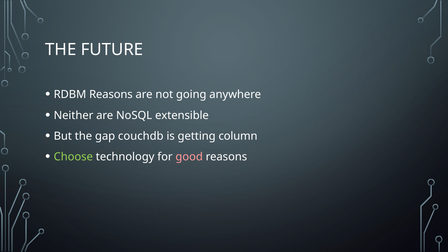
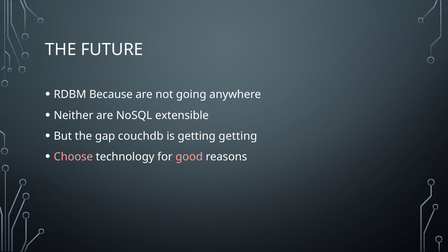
RDBM Reasons: Reasons -> Because (111, 95)
getting column: column -> getting (238, 136)
Choose colour: light green -> pink (73, 157)
